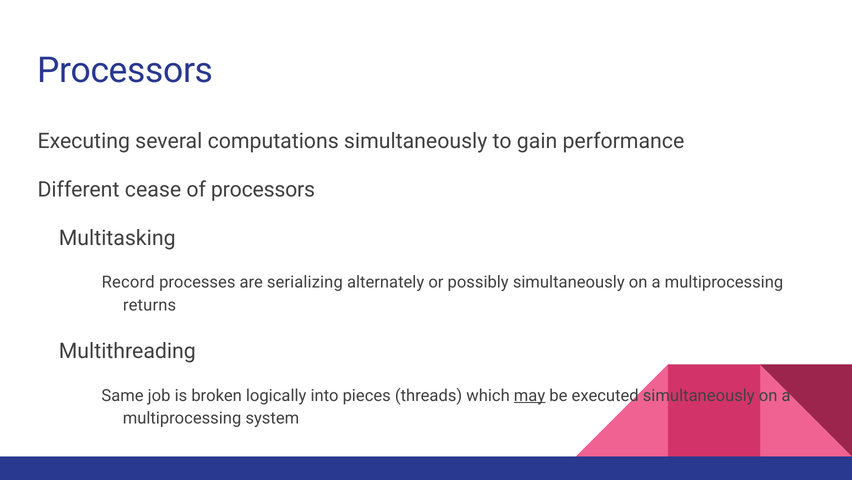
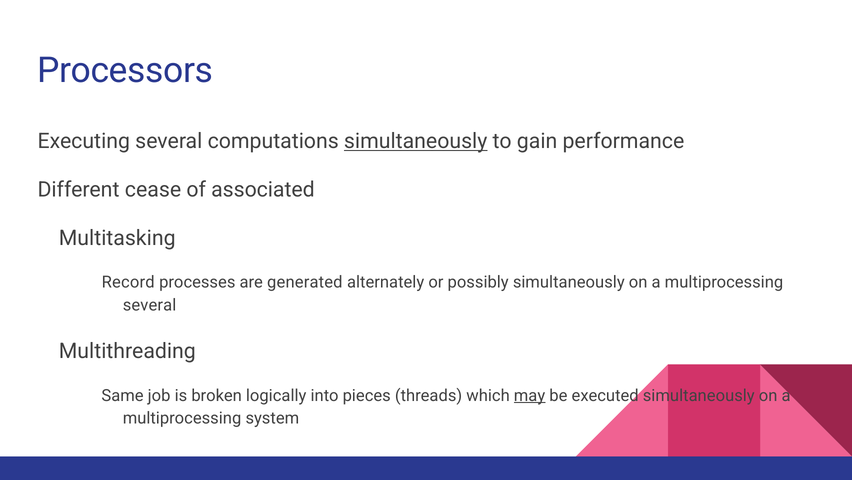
simultaneously underline: none -> present (416, 141)
of processors: processors -> associated (263, 190)
serializing: serializing -> generated (305, 282)
returns: returns -> several (150, 305)
